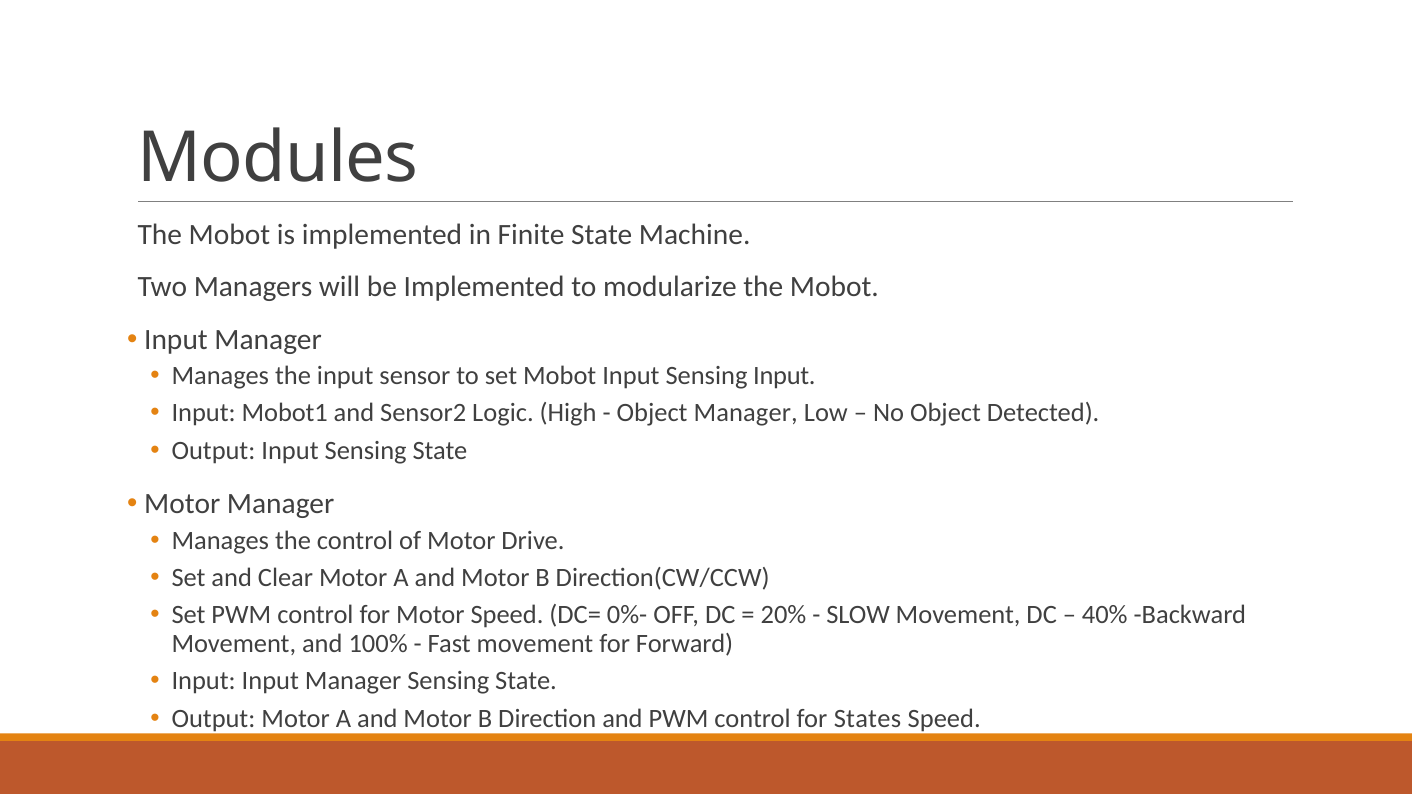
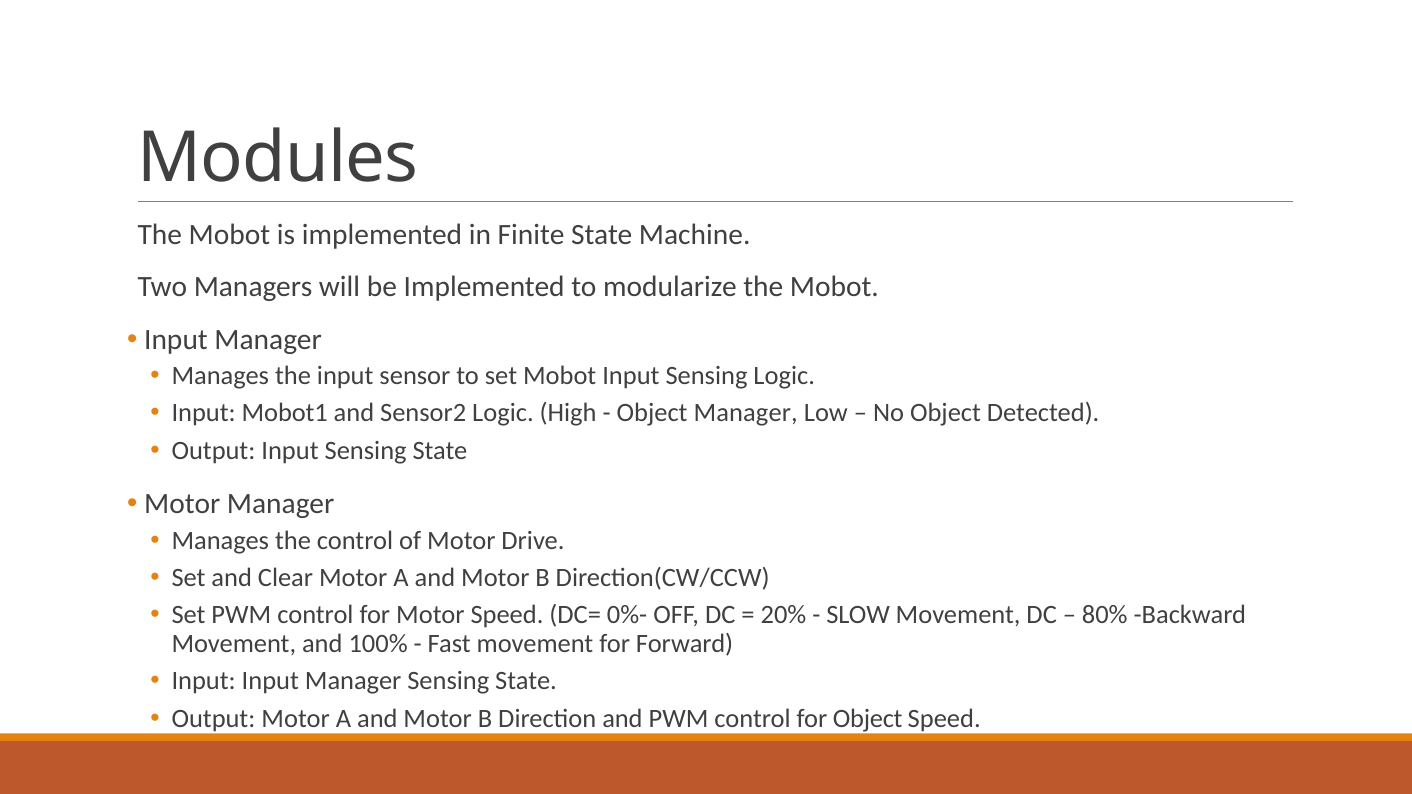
Sensing Input: Input -> Logic (784, 376)
40%: 40% -> 80% (1105, 615)
for States: States -> Object (868, 719)
